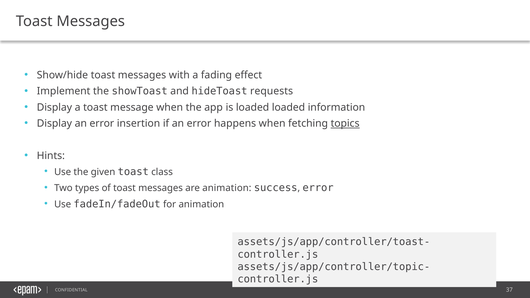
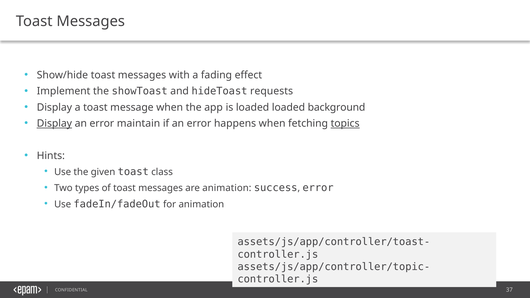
information: information -> background (337, 107)
Display underline: none -> present (54, 123)
insertion: insertion -> maintain (139, 123)
